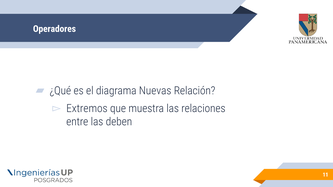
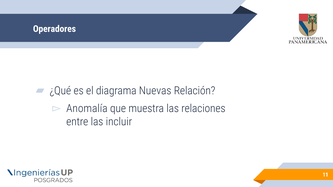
Extremos: Extremos -> Anomalía (87, 109)
deben: deben -> incluir (119, 122)
